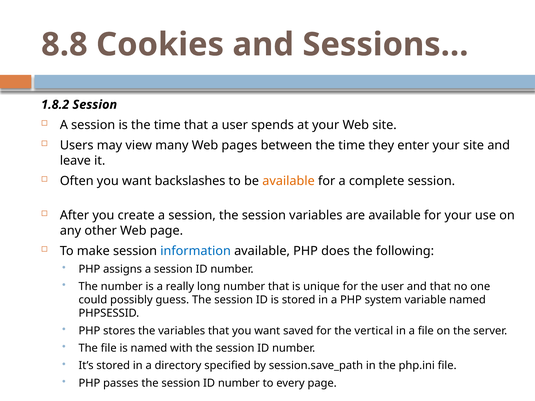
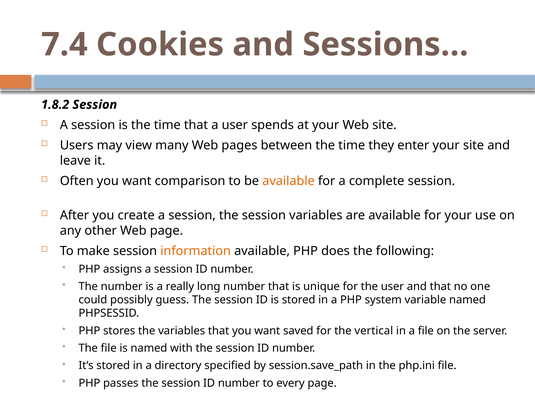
8.8: 8.8 -> 7.4 (64, 45)
backslashes: backslashes -> comparison (190, 181)
information colour: blue -> orange (196, 251)
